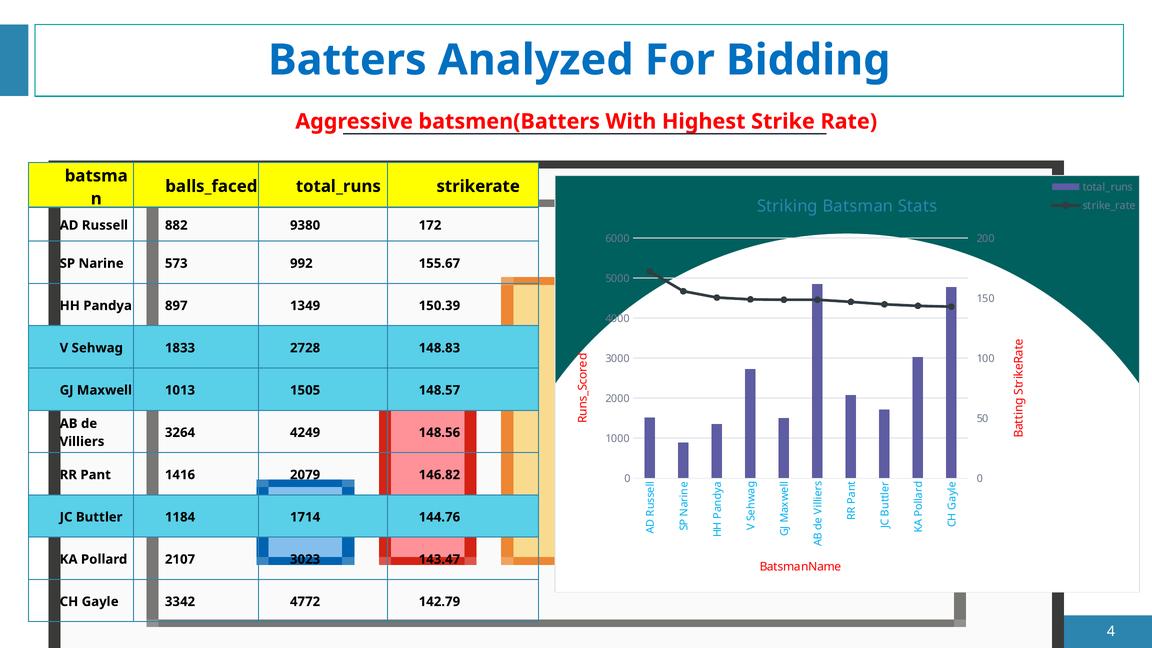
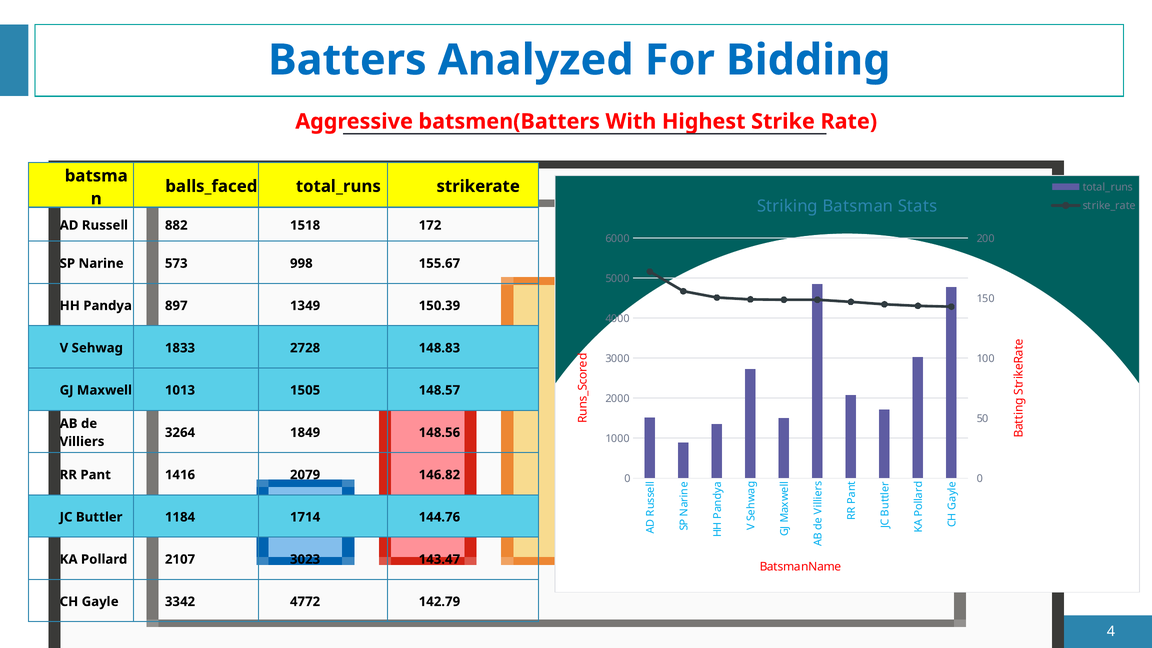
9380: 9380 -> 1518 (305, 225)
992: 992 -> 998 (301, 263)
4249: 4249 -> 1849 (305, 433)
